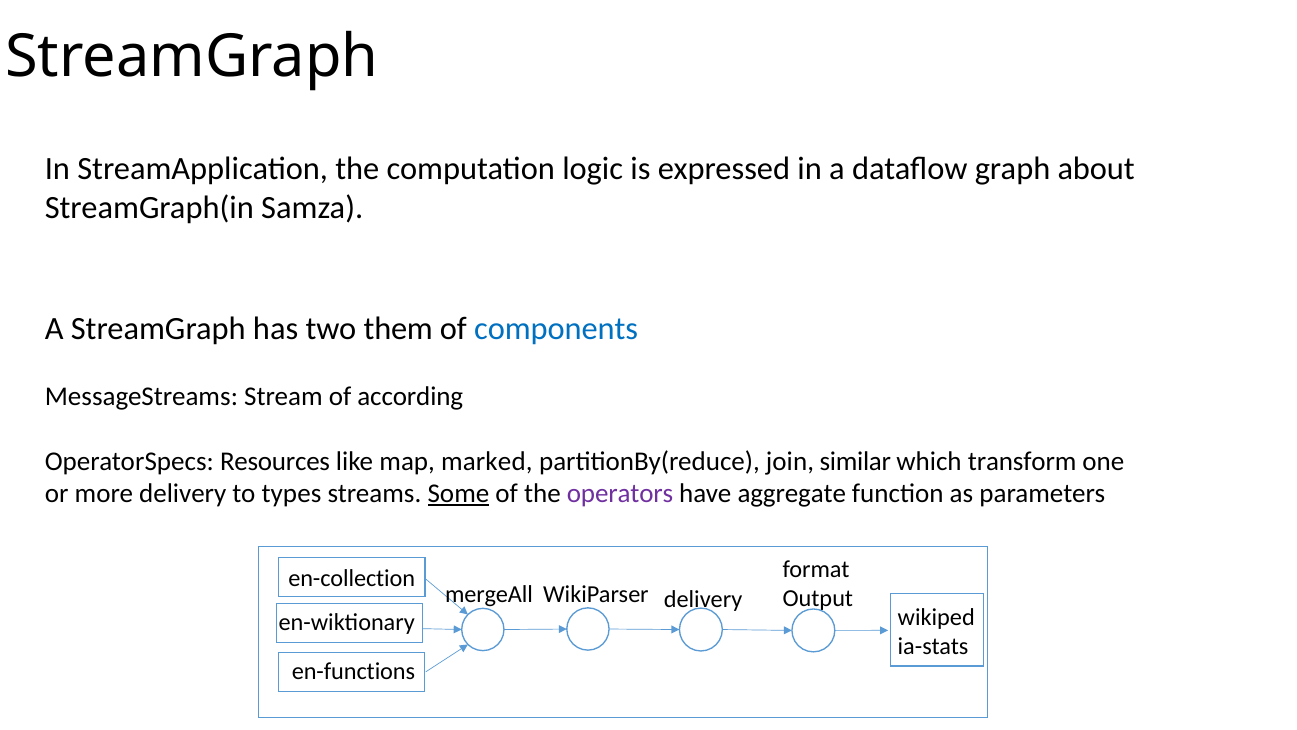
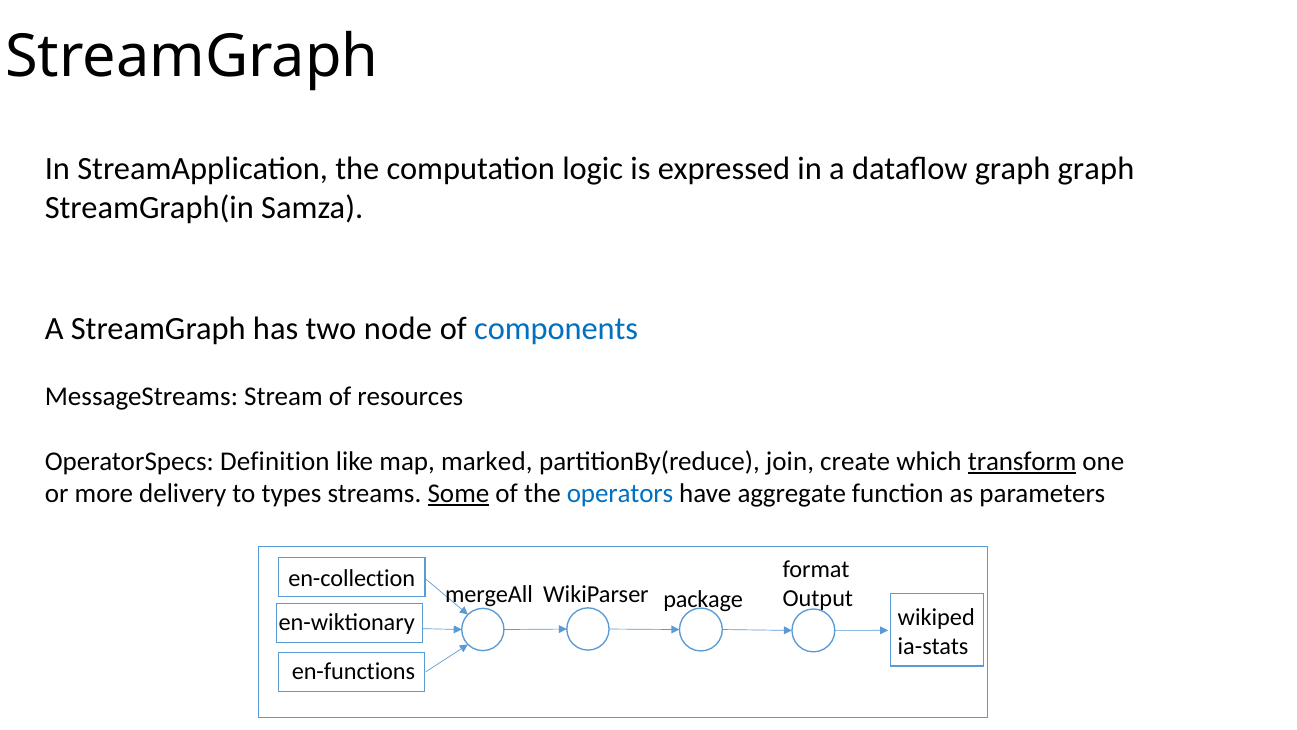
graph about: about -> graph (1096, 169)
them: them -> node (398, 328)
according: according -> resources (410, 396)
Resources: Resources -> Definition (275, 461)
similar: similar -> create (855, 461)
transform underline: none -> present (1022, 461)
operators colour: purple -> blue (620, 493)
WikiParser delivery: delivery -> package (703, 599)
